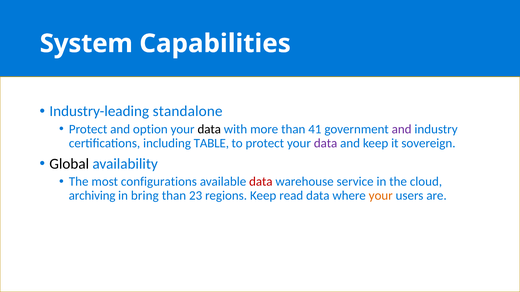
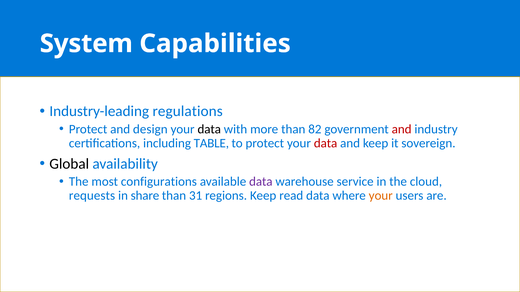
standalone: standalone -> regulations (188, 111)
option: option -> design (150, 129)
41: 41 -> 82 (315, 129)
and colour: purple -> red (402, 129)
data colour: purple -> red (326, 143)
data colour: red -> purple (261, 182)
archiving: archiving -> requests (92, 196)
bring: bring -> share (145, 196)
23: 23 -> 31 (196, 196)
